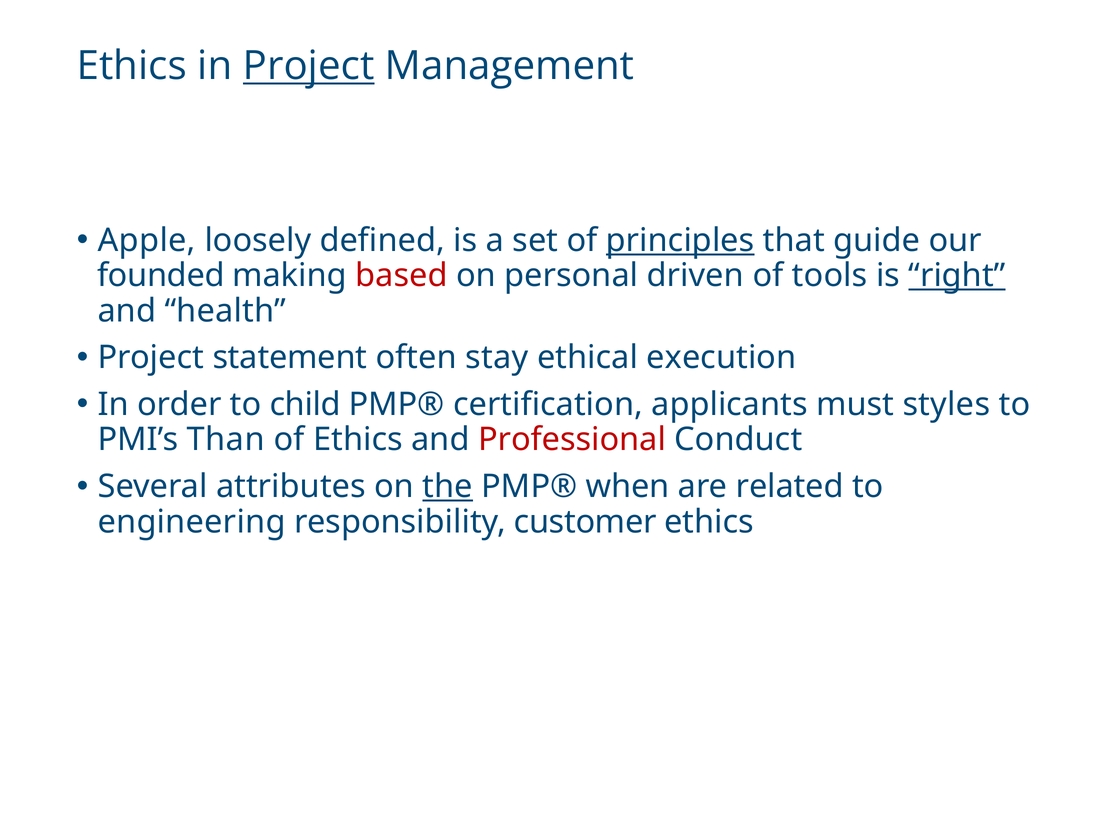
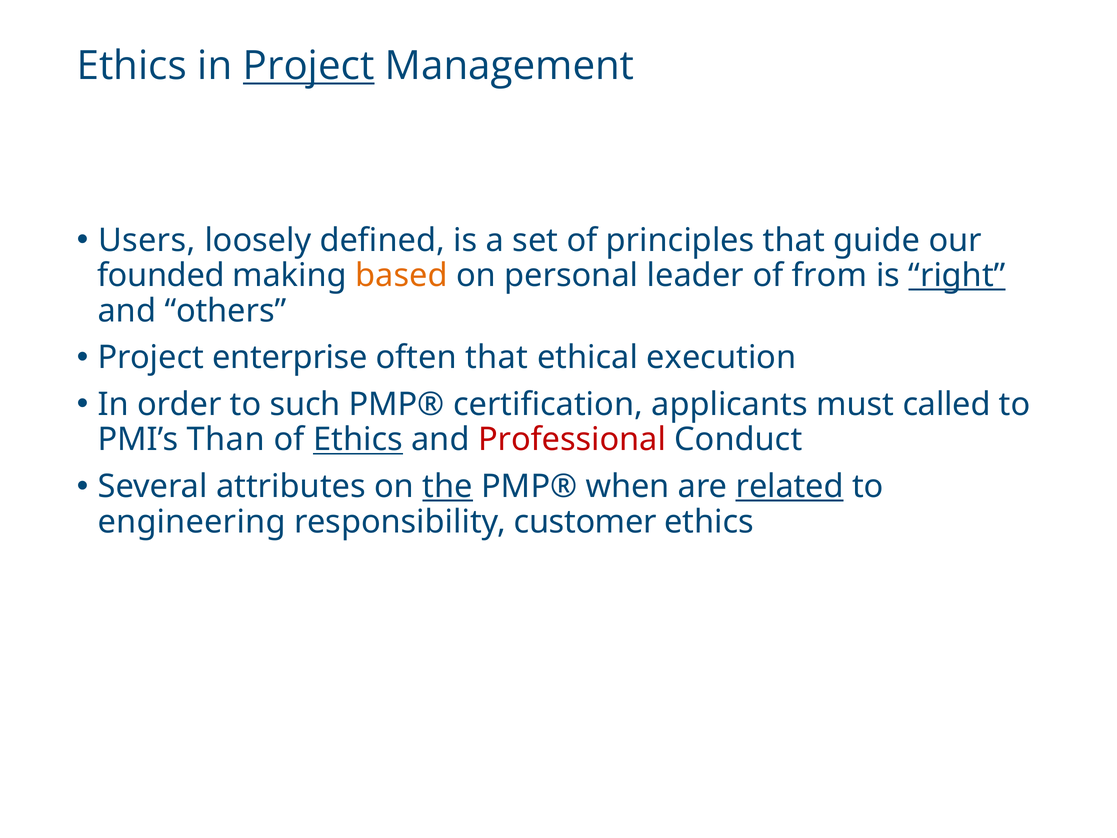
Apple: Apple -> Users (147, 240)
principles underline: present -> none (680, 240)
based colour: red -> orange (401, 276)
driven: driven -> leader (695, 276)
tools: tools -> from (830, 276)
health: health -> others (225, 311)
statement: statement -> enterprise (290, 358)
often stay: stay -> that (497, 358)
child: child -> such (305, 404)
styles: styles -> called (947, 404)
Ethics underline: none -> present (358, 440)
related underline: none -> present (790, 486)
